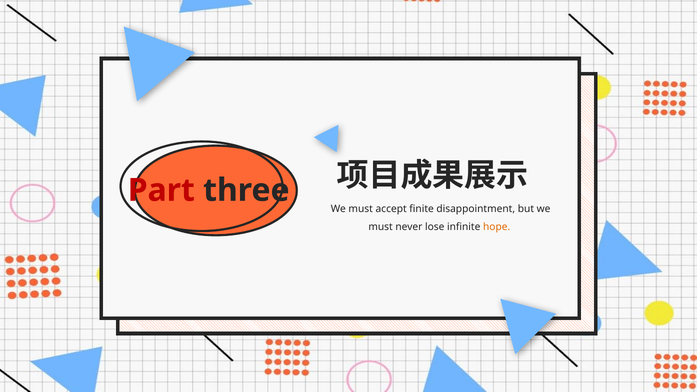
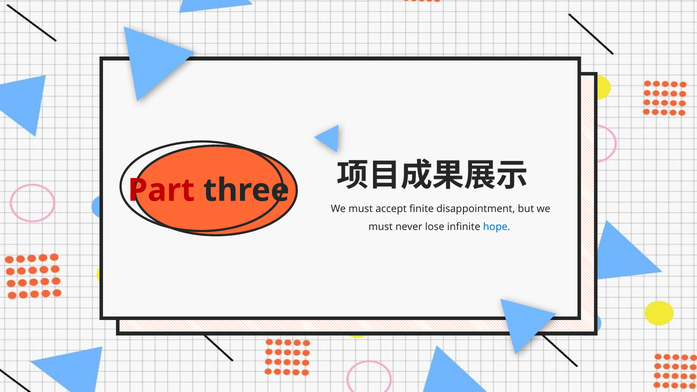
hope colour: orange -> blue (497, 227)
